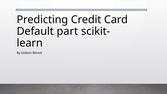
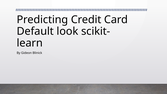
part: part -> look (67, 31)
